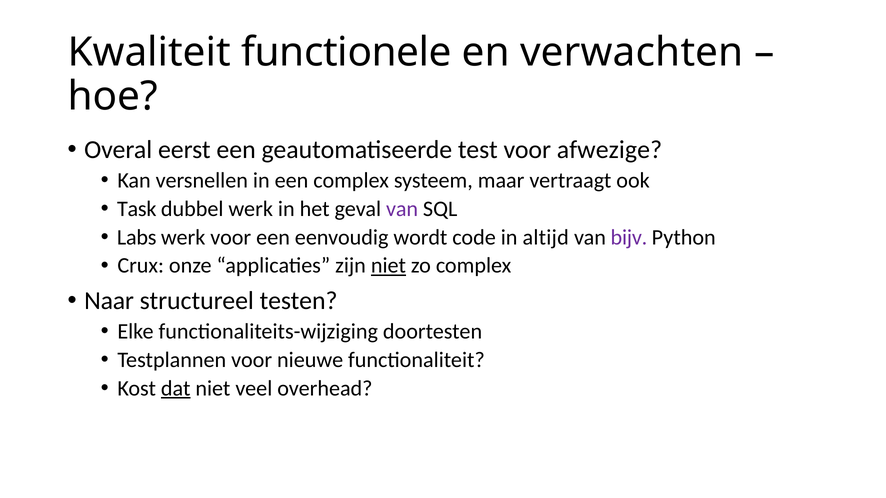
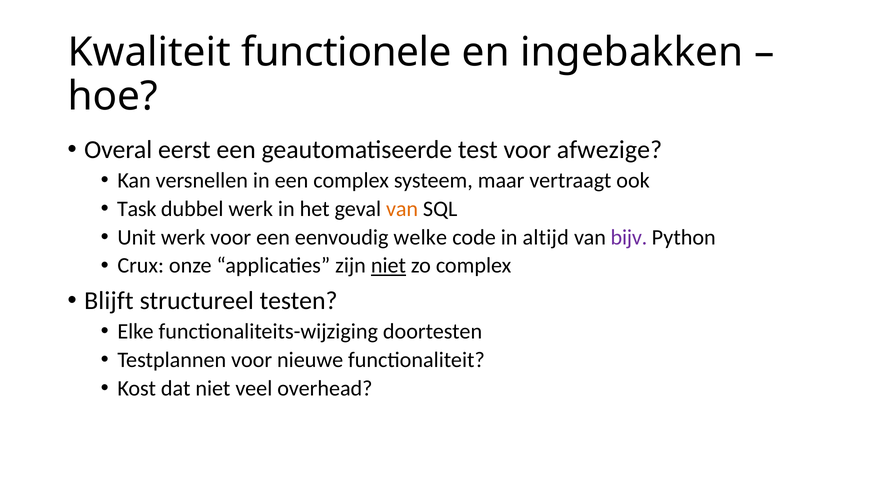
verwachten: verwachten -> ingebakken (632, 53)
van colour: purple -> orange (402, 209)
Labs: Labs -> Unit (137, 237)
wordt: wordt -> welke (420, 237)
Naar: Naar -> Blijft (109, 301)
dat underline: present -> none (176, 389)
